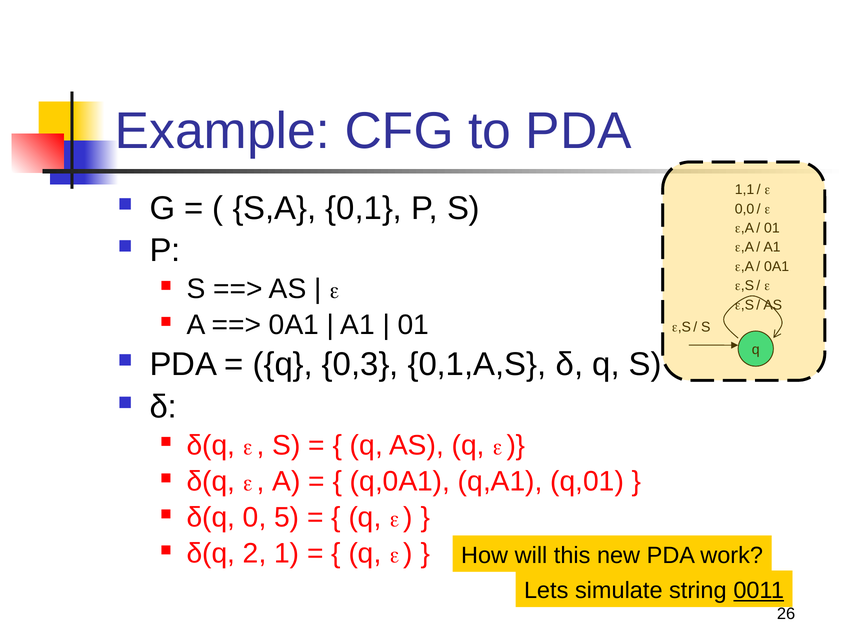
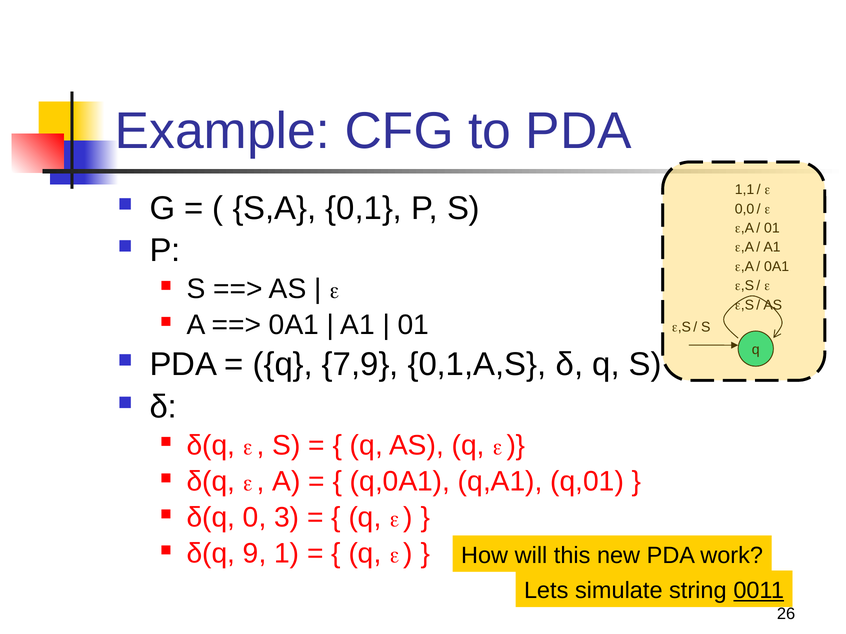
0,3: 0,3 -> 7,9 (360, 365)
5: 5 -> 3 (287, 518)
2: 2 -> 9 (255, 554)
